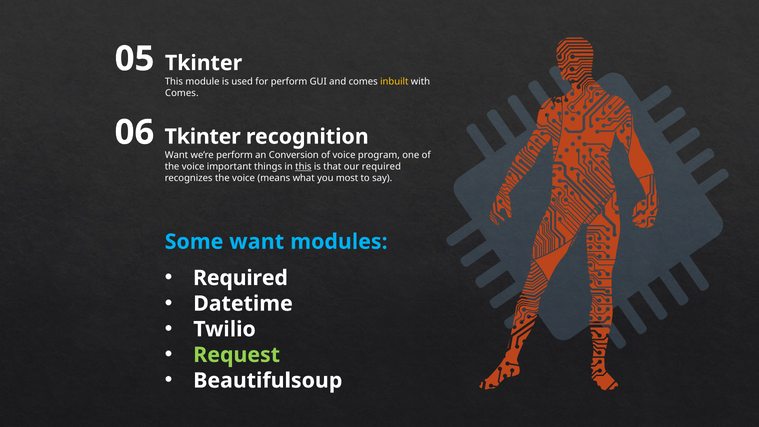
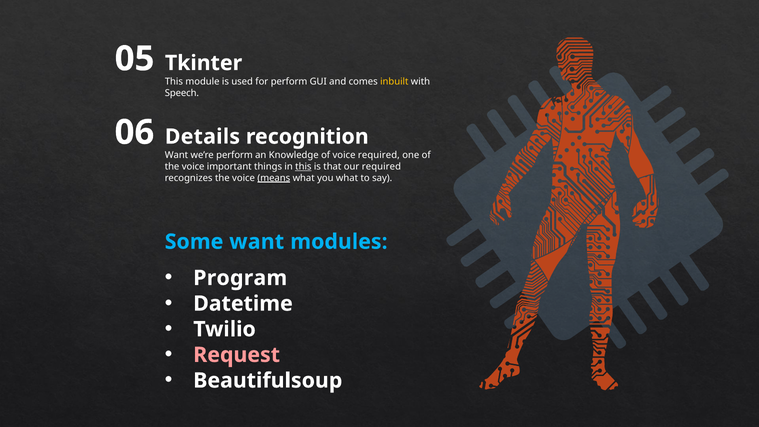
Comes: Comes -> Speech (182, 93)
Tkinter: Tkinter -> Details (202, 137)
Conversion: Conversion -> Knowledge (294, 155)
voice program: program -> required (379, 155)
means underline: none -> present (274, 178)
you most: most -> what (347, 178)
Required: Required -> Program (240, 278)
Request colour: light green -> pink (237, 355)
